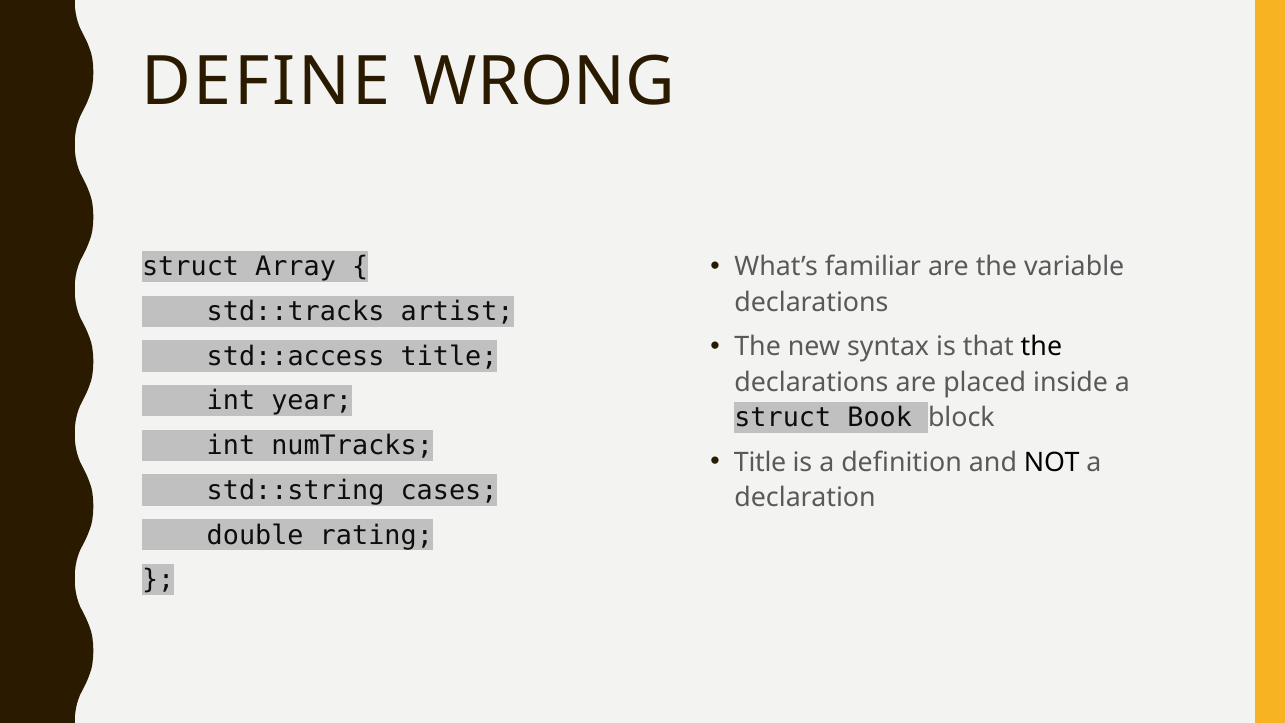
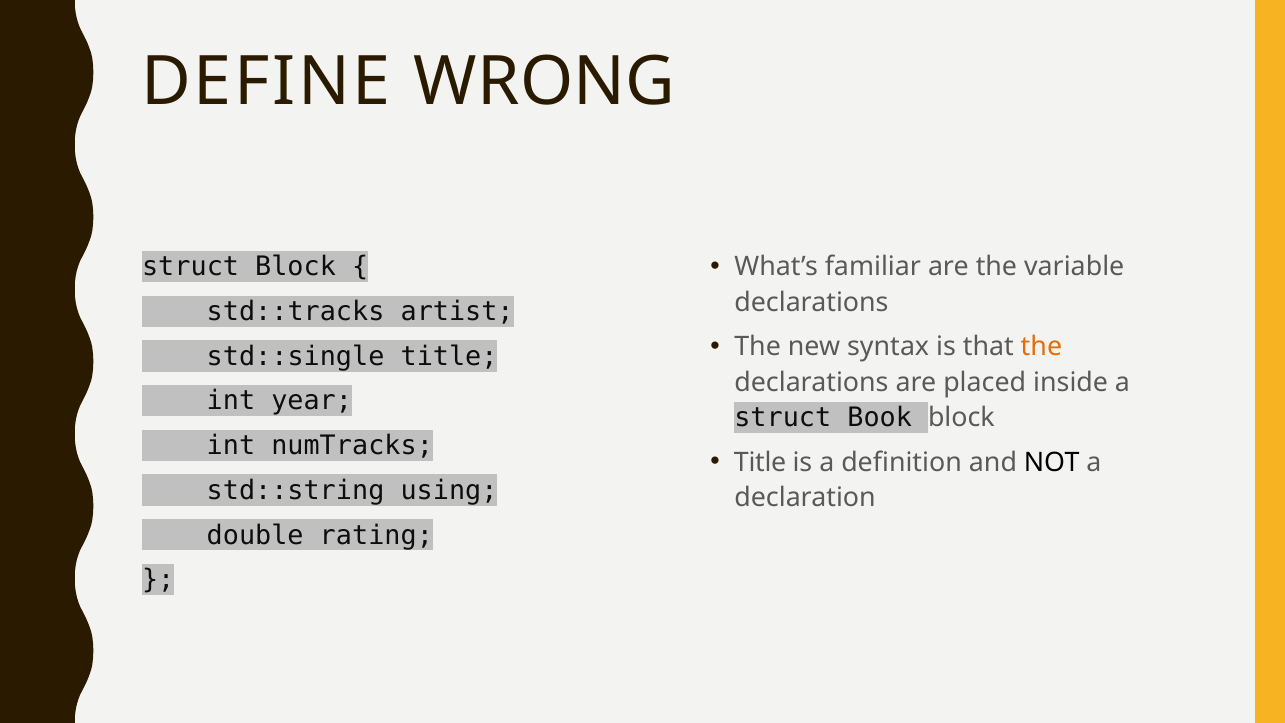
struct Array: Array -> Block (296, 267)
the colour: black -> orange (1041, 347)
std::access: std::access -> std::single (296, 356)
cases: cases -> using (449, 490)
